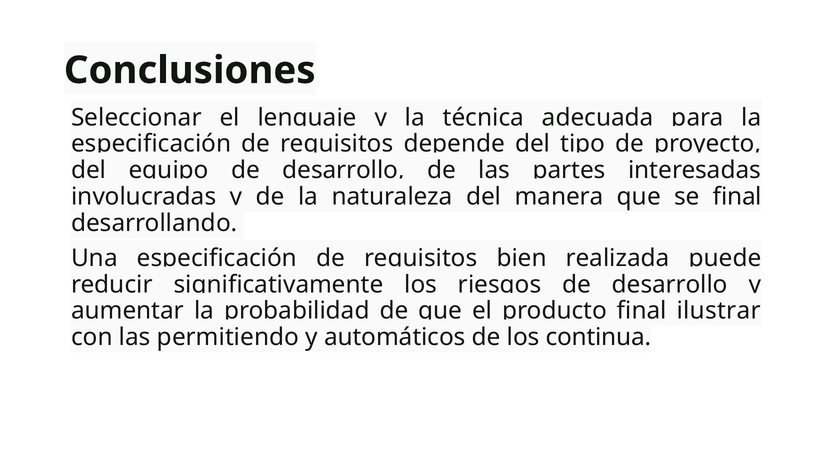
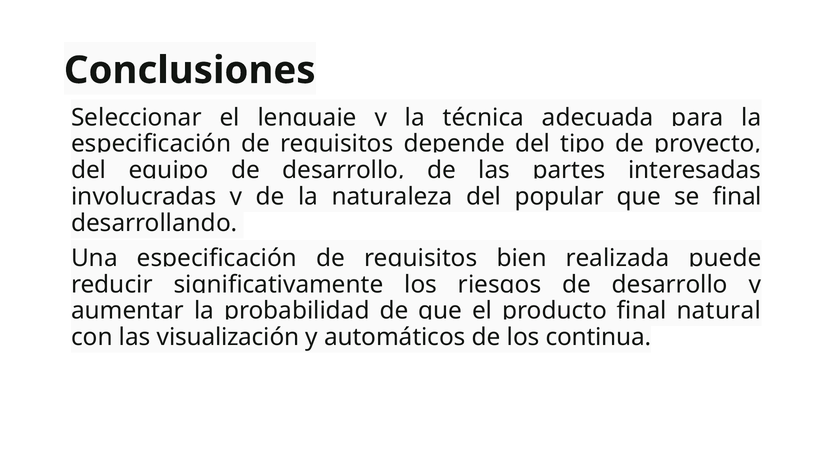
manera: manera -> popular (559, 197)
ilustrar: ilustrar -> natural (719, 311)
permitiendo: permitiendo -> visualización (228, 338)
